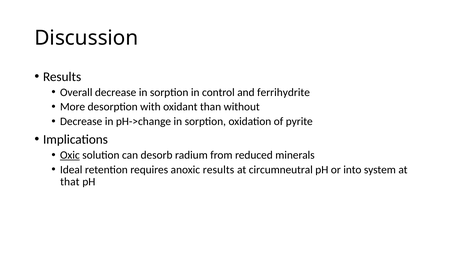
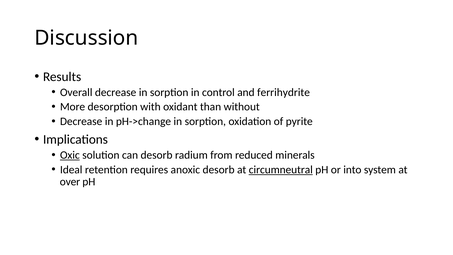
anoxic results: results -> desorb (219, 170)
circumneutral underline: none -> present (281, 170)
that: that -> over (70, 182)
